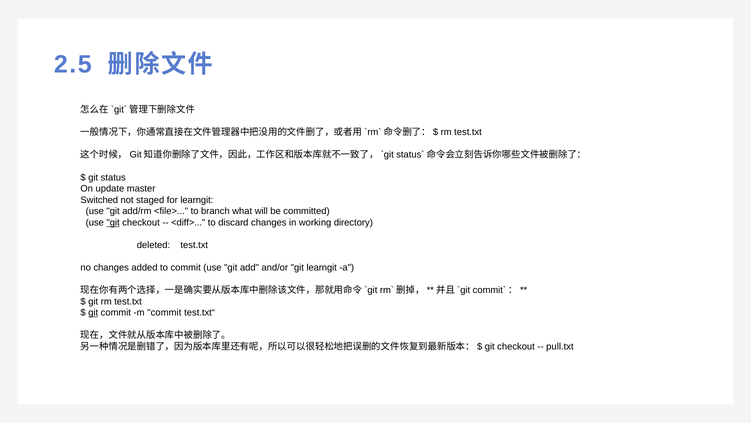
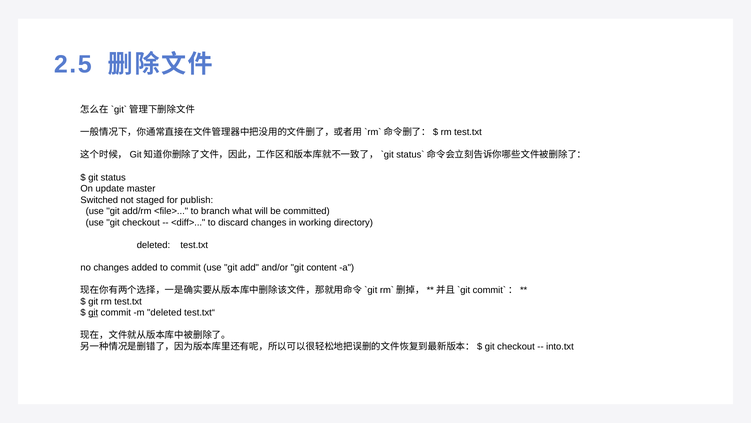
for learngit: learngit -> publish (197, 200)
git underline: present -> none (113, 222)
git learngit: learngit -> content (322, 267)
m commit: commit -> deleted (164, 312)
pull.txt: pull.txt -> into.txt (560, 346)
